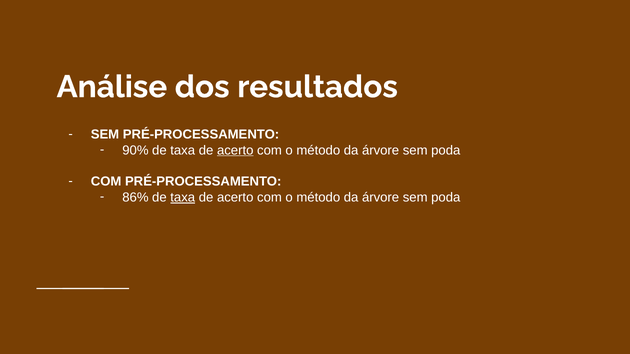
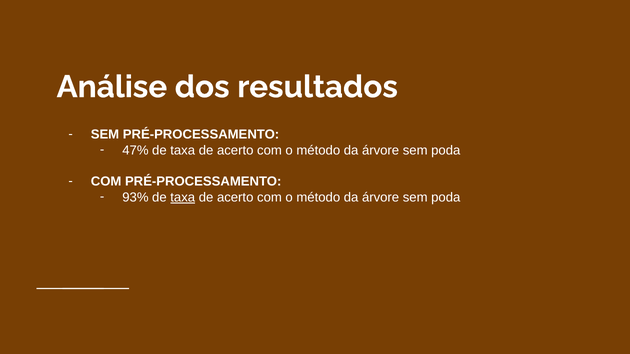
90%: 90% -> 47% (135, 150)
acerto underline: present -> none (235, 150)
86%: 86% -> 93% (135, 198)
